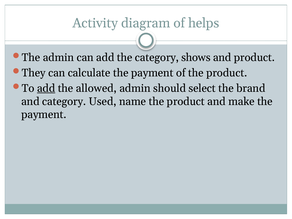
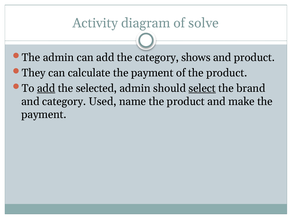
helps: helps -> solve (204, 23)
allowed: allowed -> selected (96, 88)
select underline: none -> present (202, 88)
